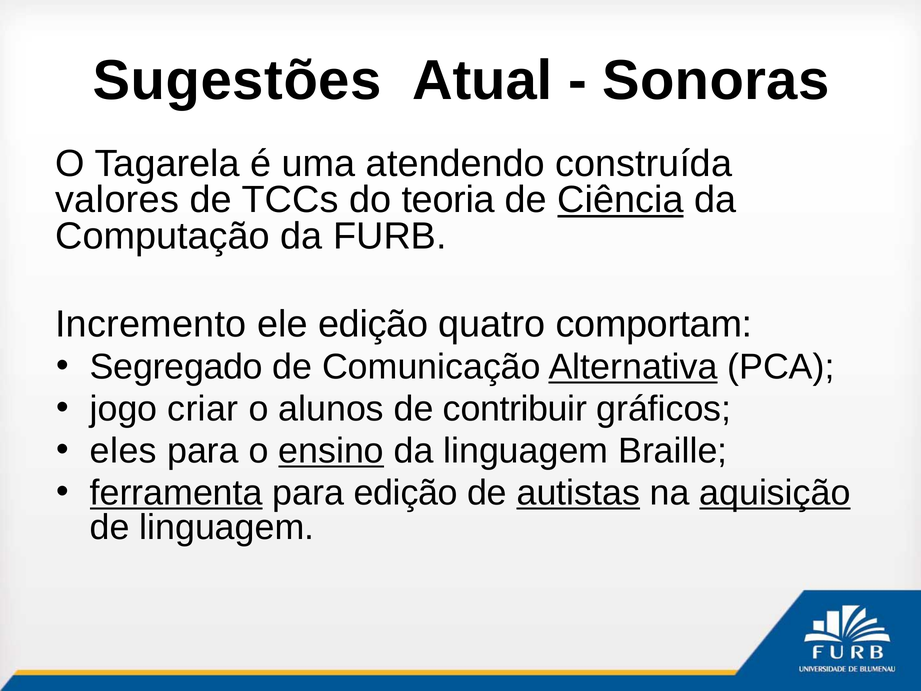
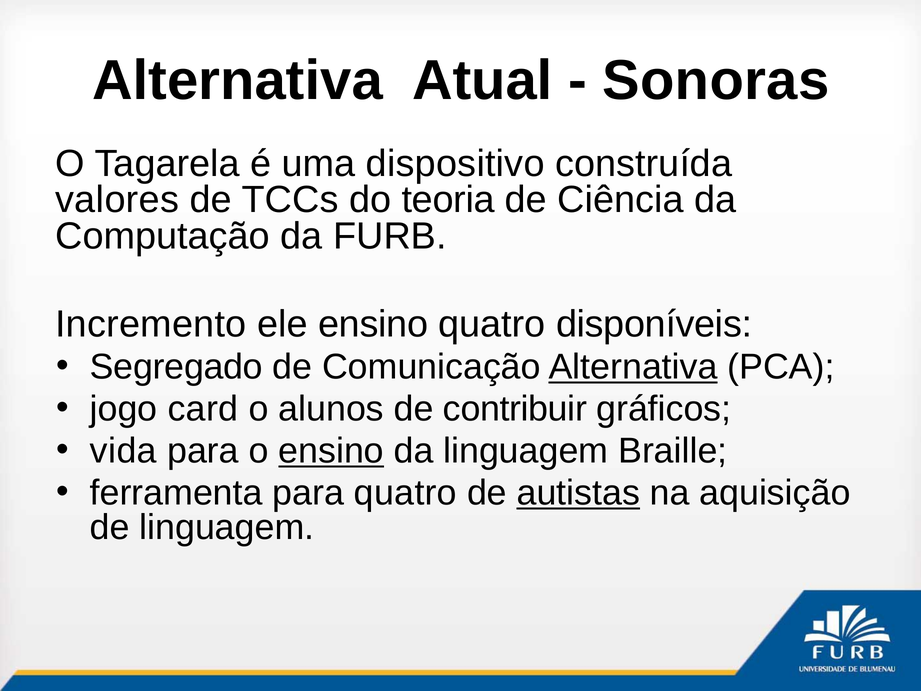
Sugestões: Sugestões -> Alternativa (237, 80)
atendendo: atendendo -> dispositivo (455, 163)
Ciência underline: present -> none (621, 200)
ele edição: edição -> ensino (373, 324)
comportam: comportam -> disponíveis (654, 324)
criar: criar -> card (203, 409)
eles: eles -> vida (123, 451)
ferramenta underline: present -> none (176, 493)
para edição: edição -> quatro (405, 493)
aquisição underline: present -> none (775, 493)
